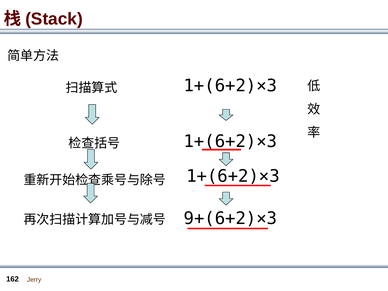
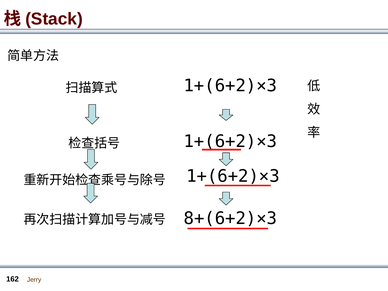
9+(6+2)×3: 9+(6+2)×3 -> 8+(6+2)×3 (230, 218)
